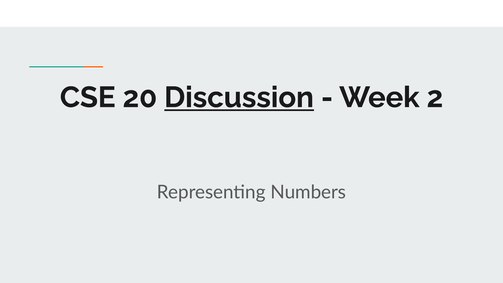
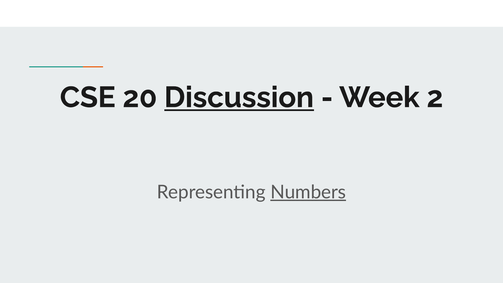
Numbers underline: none -> present (308, 192)
